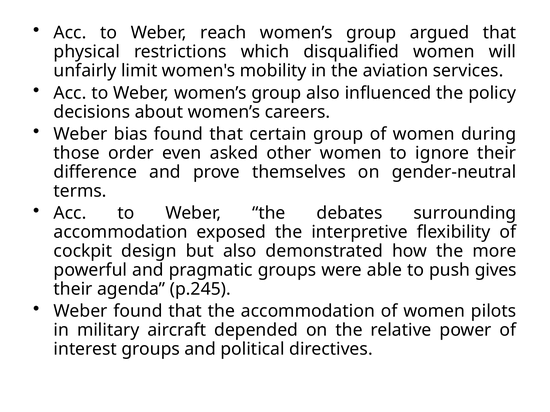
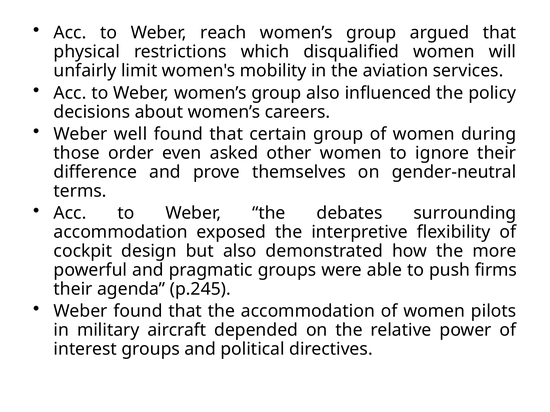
bias: bias -> well (131, 134)
gives: gives -> firms (496, 270)
